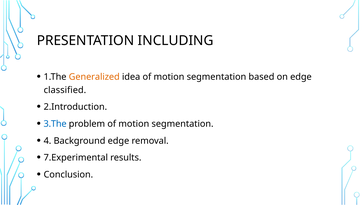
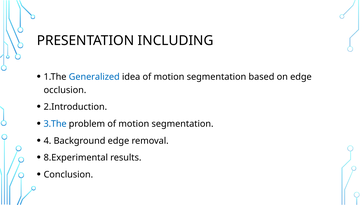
Generalized colour: orange -> blue (94, 77)
classified: classified -> occlusion (65, 90)
7.Experimental: 7.Experimental -> 8.Experimental (76, 157)
